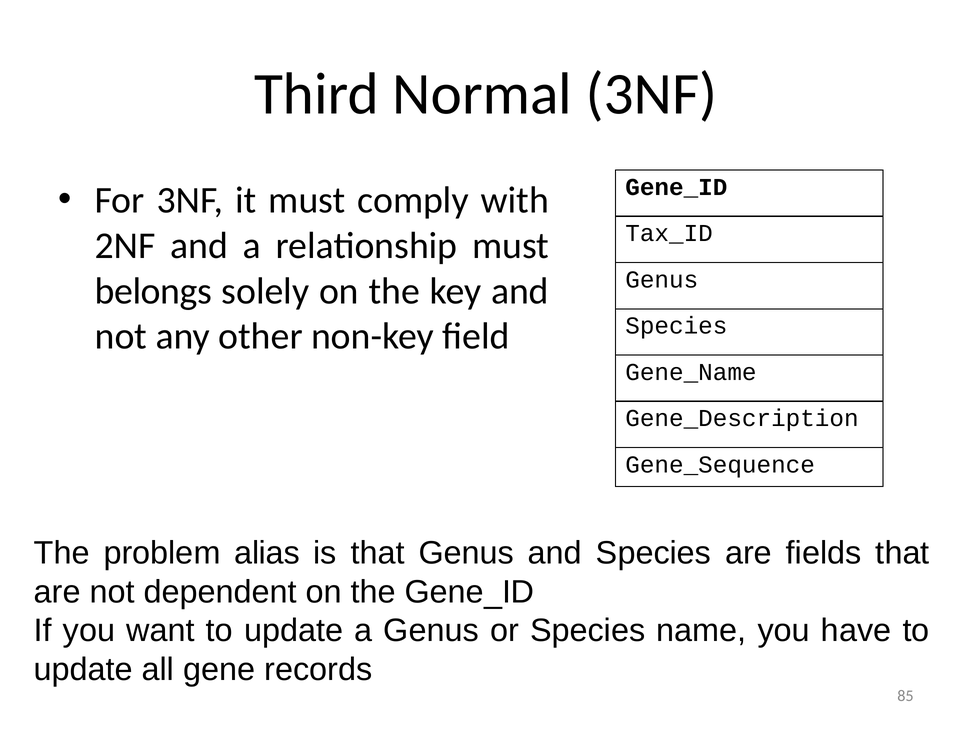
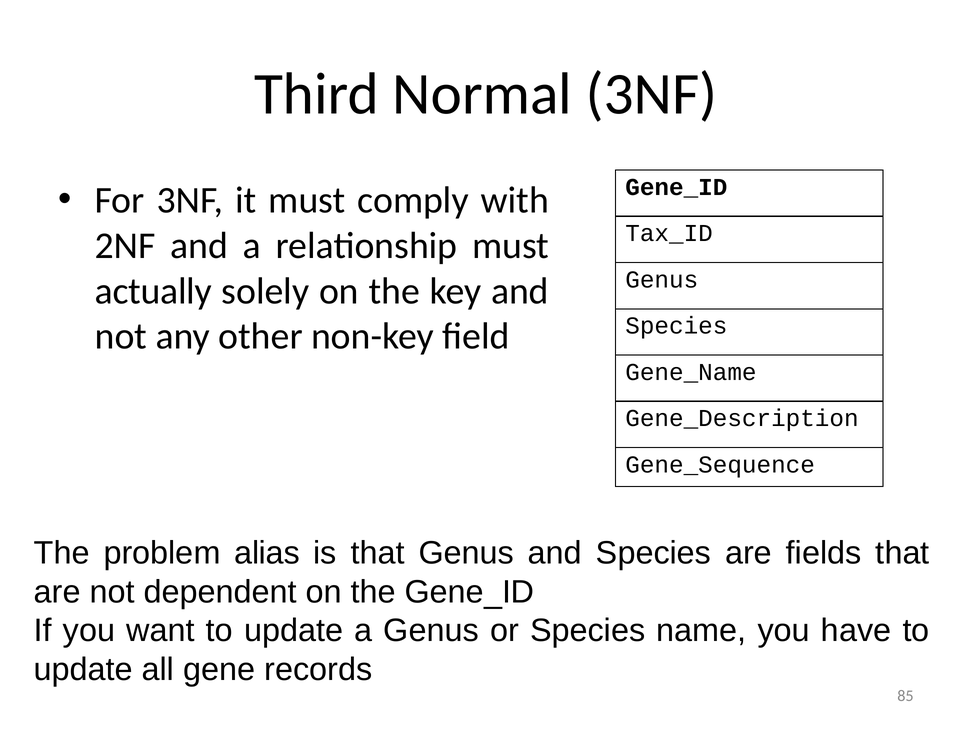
belongs: belongs -> actually (153, 291)
